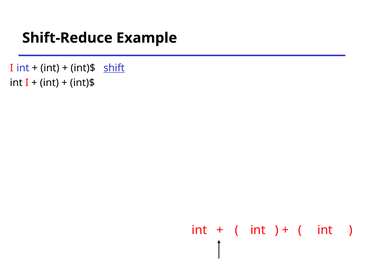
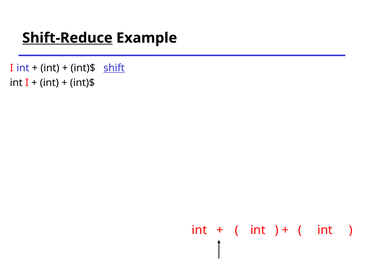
Shift-Reduce underline: none -> present (67, 38)
